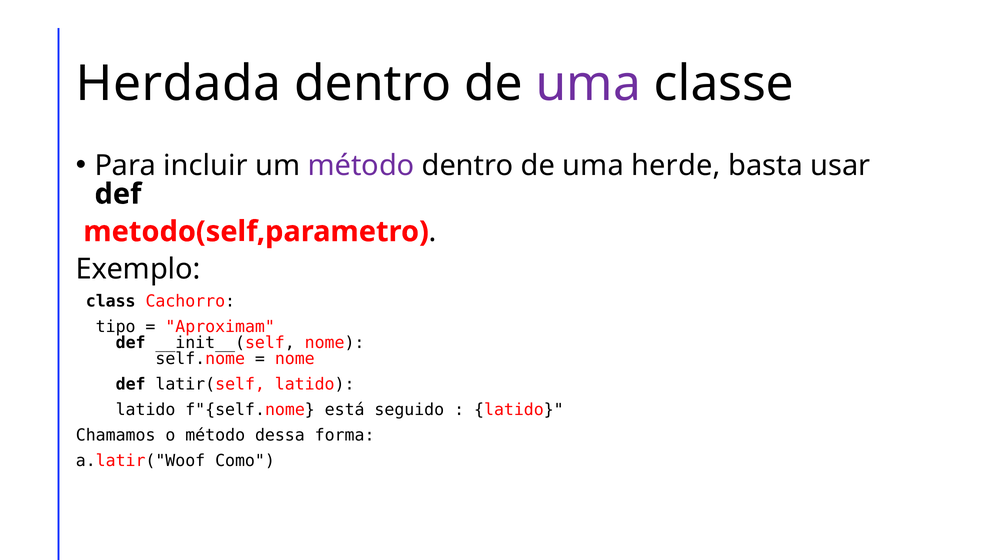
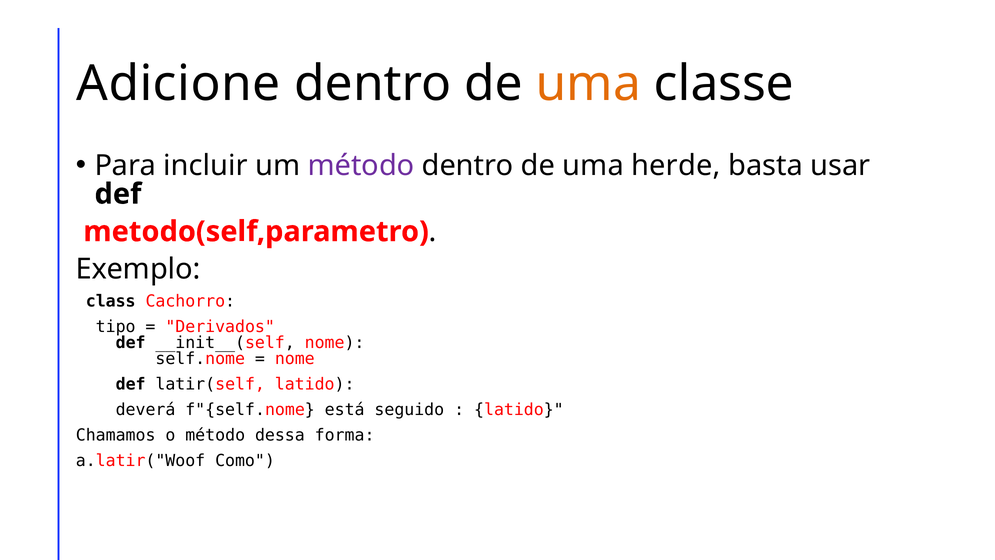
Herdada: Herdada -> Adicione (178, 84)
uma colour: purple -> orange (588, 84)
Aproximam: Aproximam -> Derivados (220, 326)
latido: latido -> deverá (146, 409)
